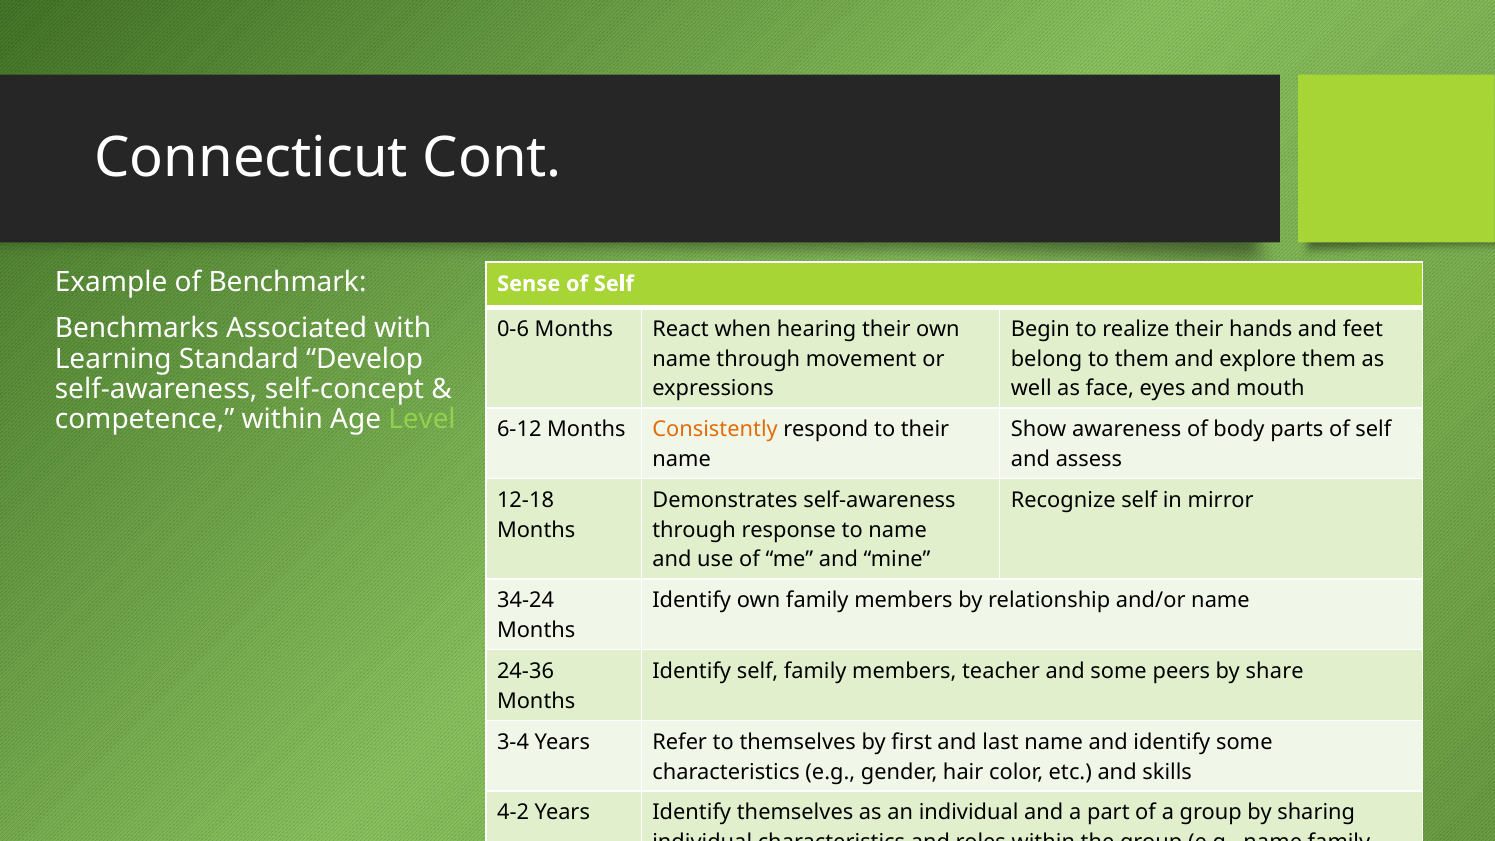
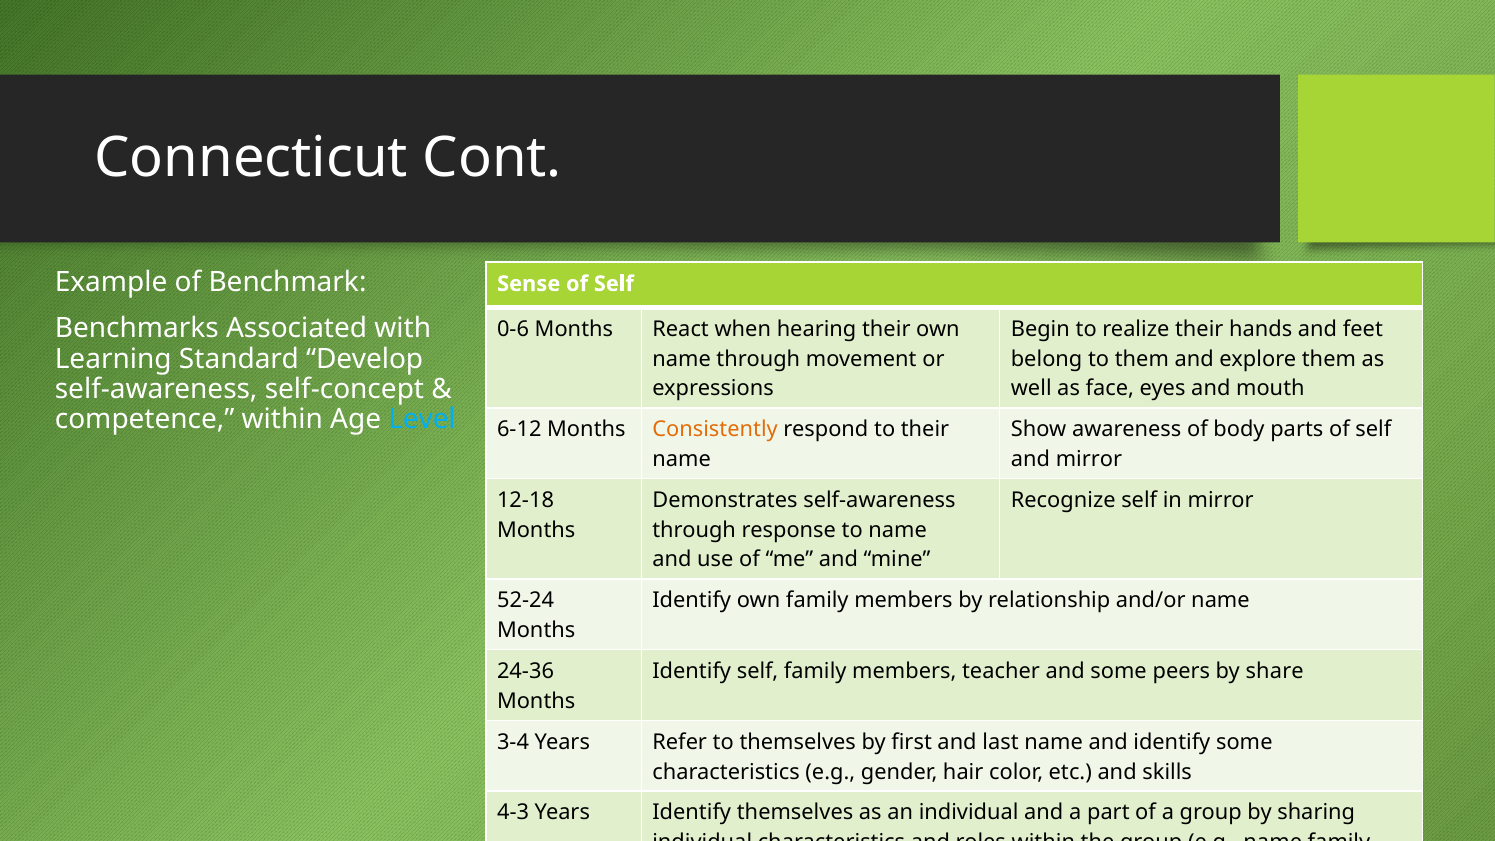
Level colour: light green -> light blue (422, 419)
and assess: assess -> mirror (1089, 459)
34-24: 34-24 -> 52-24 (526, 601)
4-2: 4-2 -> 4-3 (513, 813)
